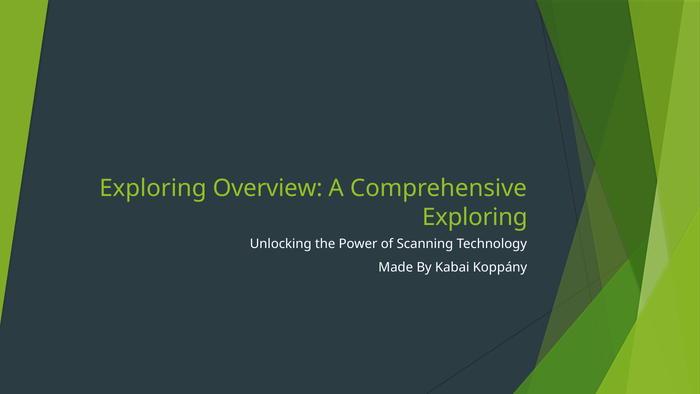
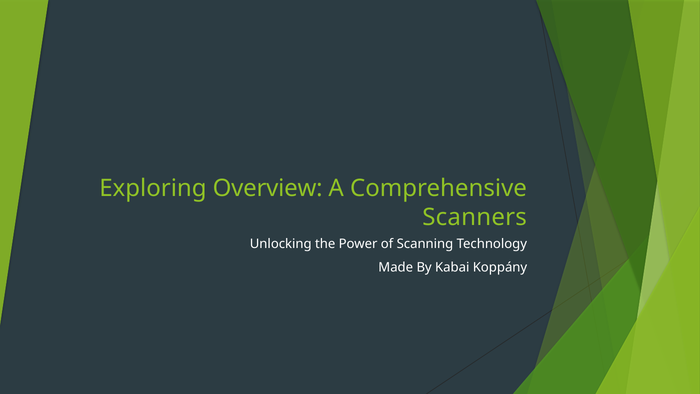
Exploring: Exploring -> Scanners (475, 217)
